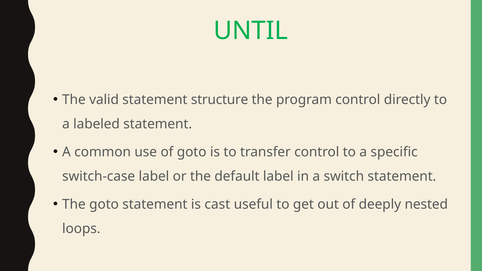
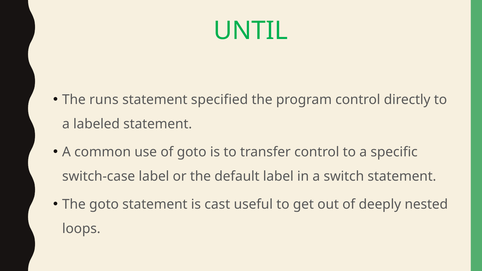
valid: valid -> runs (104, 100)
structure: structure -> specified (220, 100)
